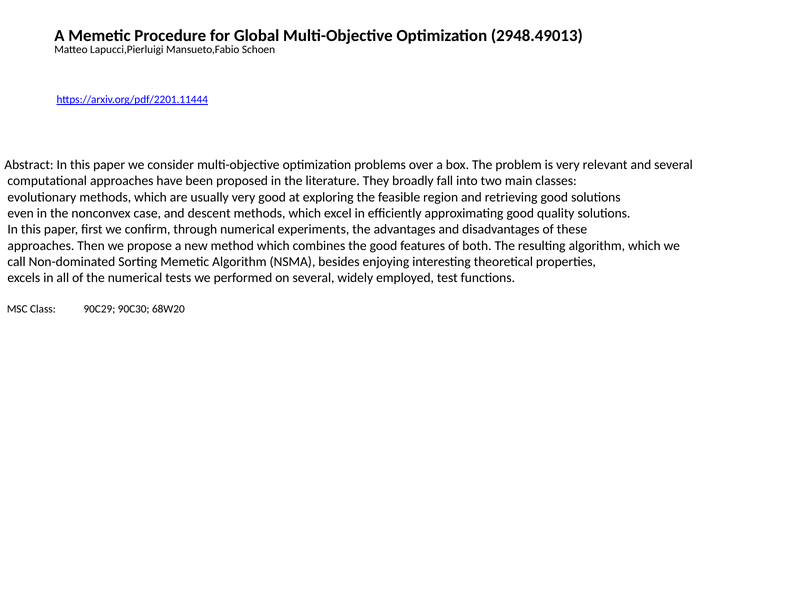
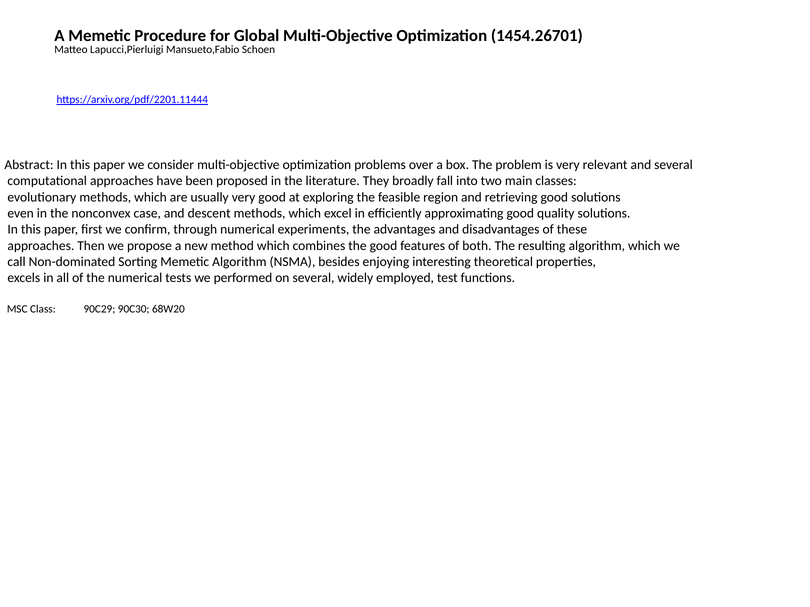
2948.49013: 2948.49013 -> 1454.26701 (537, 36)
